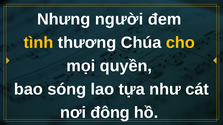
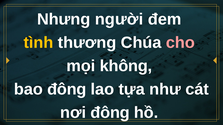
cho colour: yellow -> pink (180, 43)
quyền: quyền -> không (126, 66)
bao sóng: sóng -> đông (67, 89)
